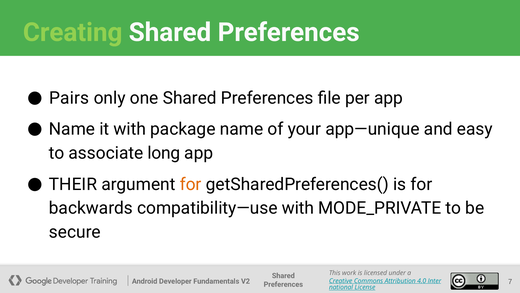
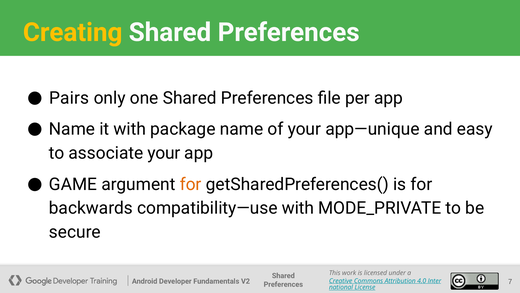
Creating colour: light green -> yellow (73, 32)
associate long: long -> your (164, 153)
THEIR: THEIR -> GAME (73, 184)
